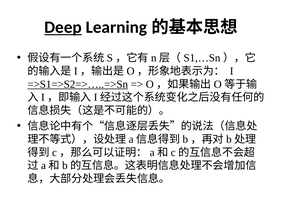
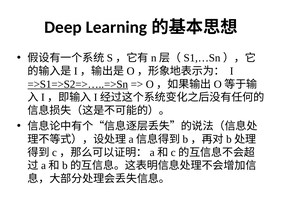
Deep underline: present -> none (63, 27)
